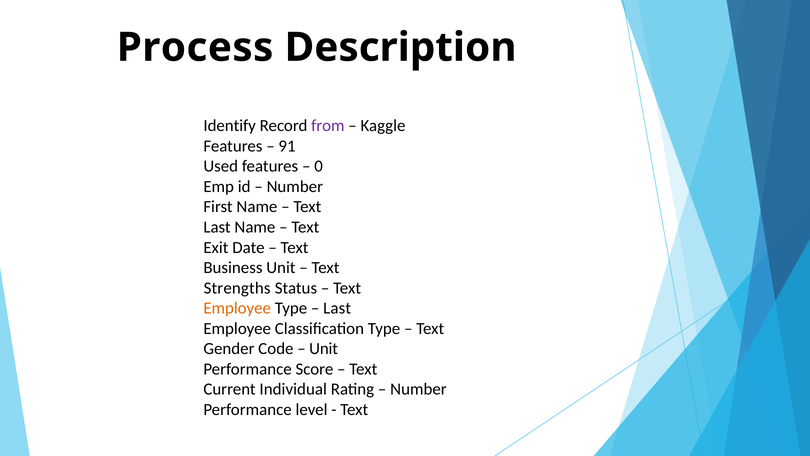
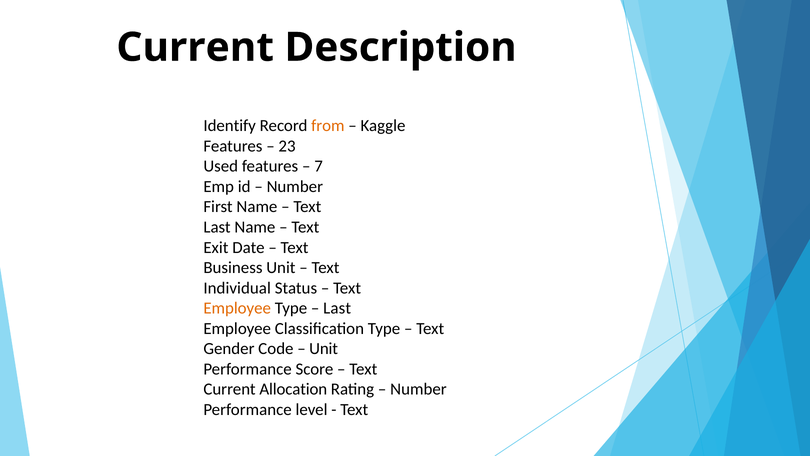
Process: Process -> Current (195, 47)
from colour: purple -> orange (328, 126)
91: 91 -> 23 (287, 146)
0: 0 -> 7 (319, 166)
Strengths: Strengths -> Individual (237, 288)
Individual: Individual -> Allocation (293, 389)
